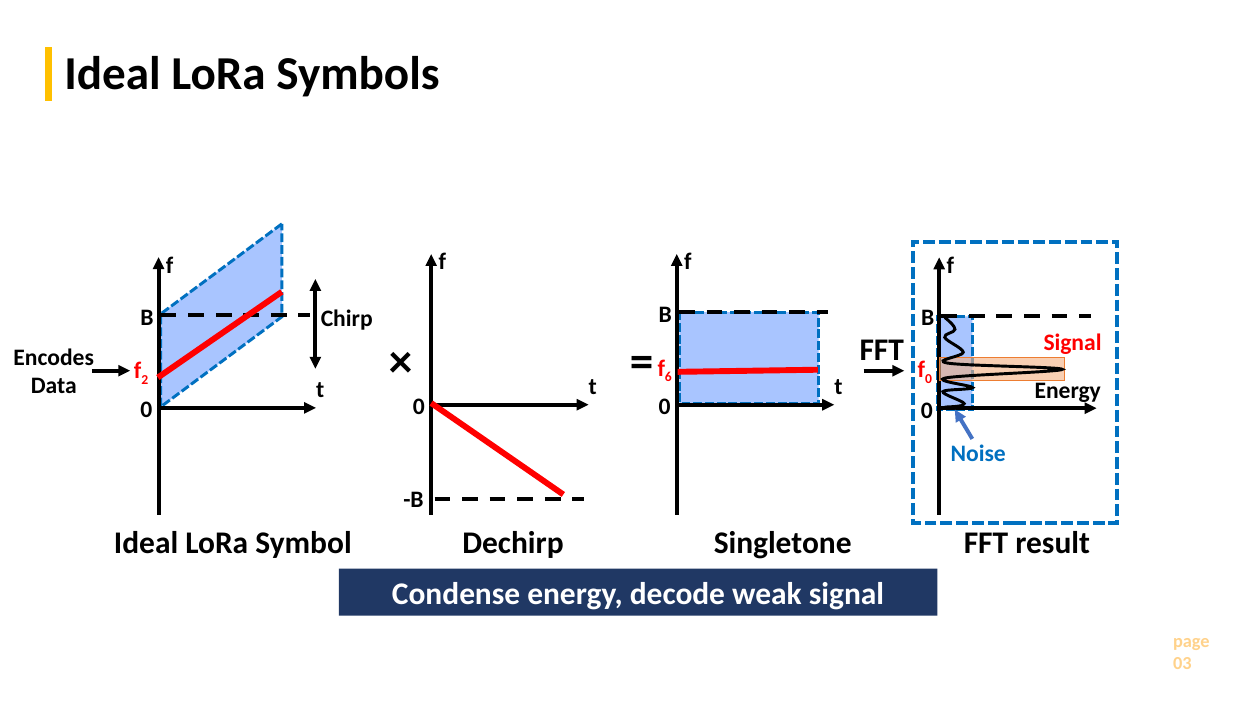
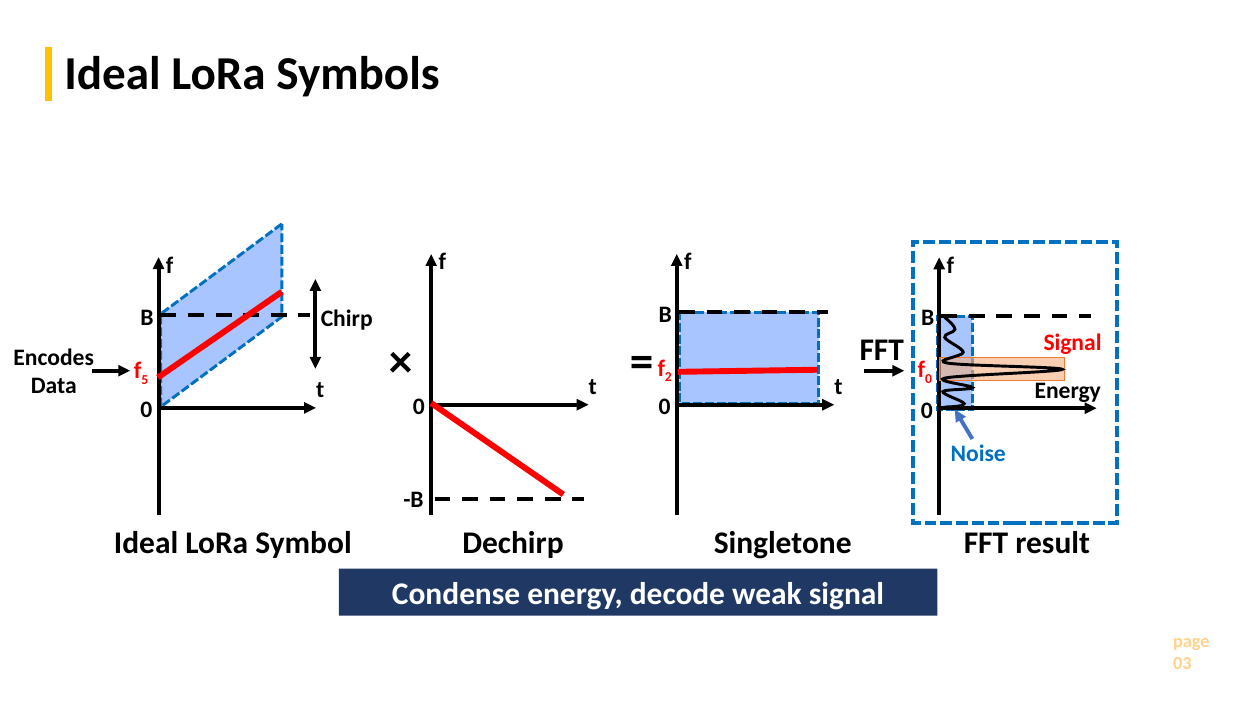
6: 6 -> 2 (668, 377)
2: 2 -> 5 (145, 380)
